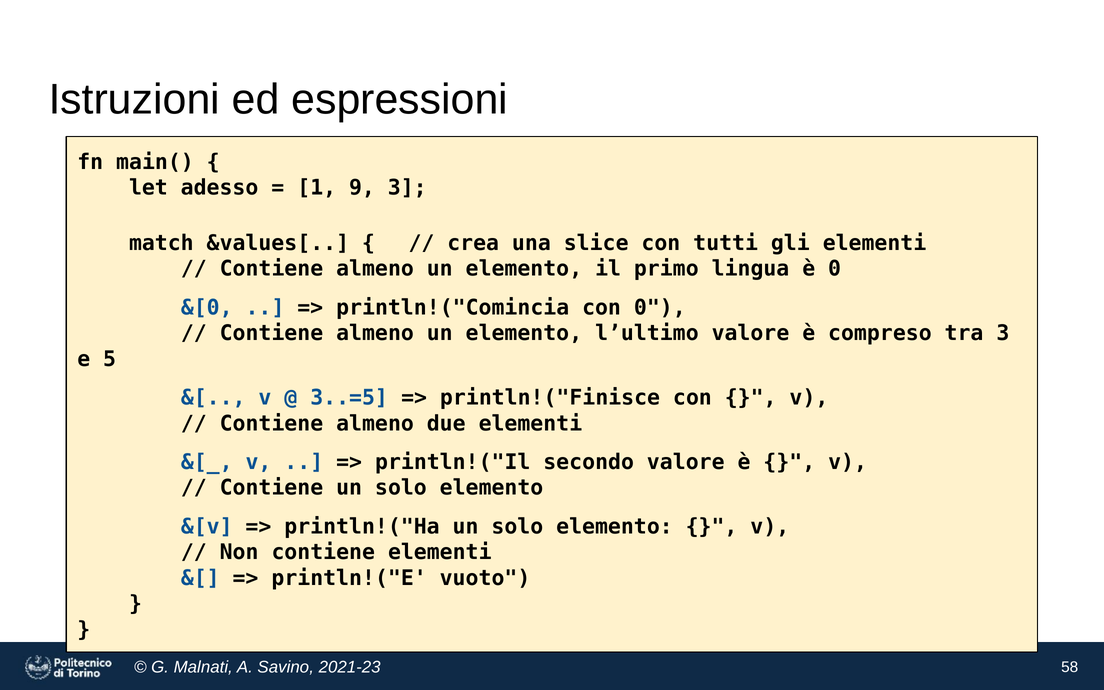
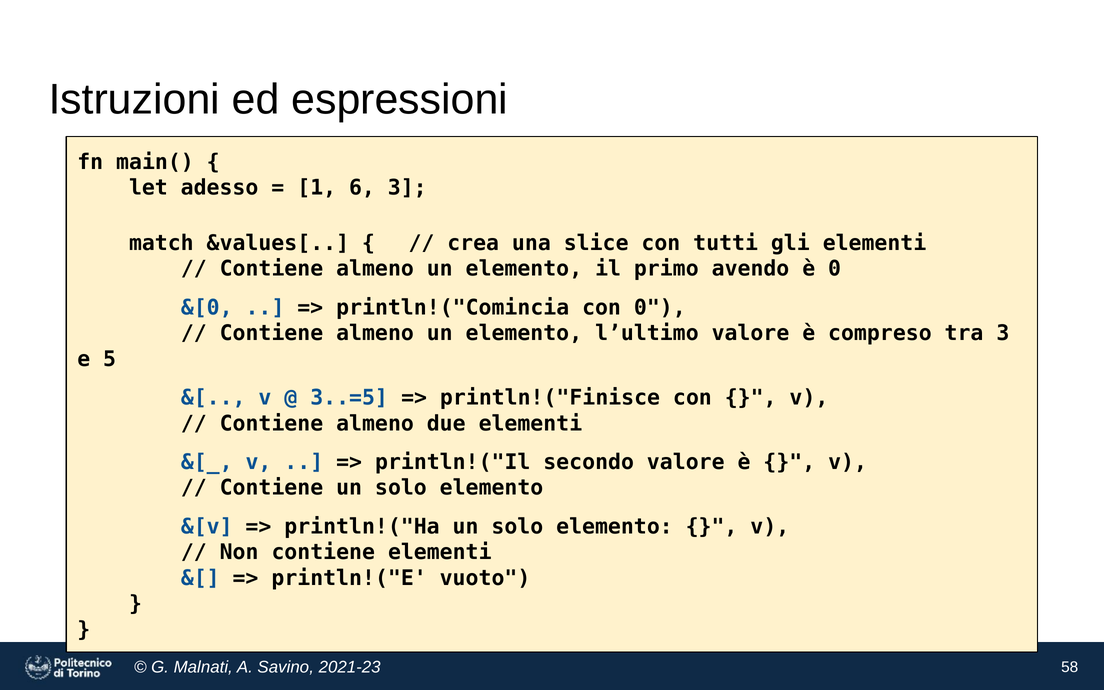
9: 9 -> 6 (362, 188)
lingua: lingua -> avendo (750, 269)
